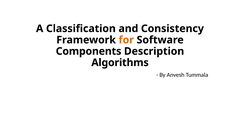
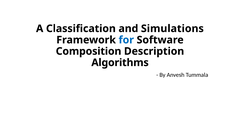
Consistency: Consistency -> Simulations (172, 29)
for colour: orange -> blue (126, 40)
Components: Components -> Composition (89, 51)
